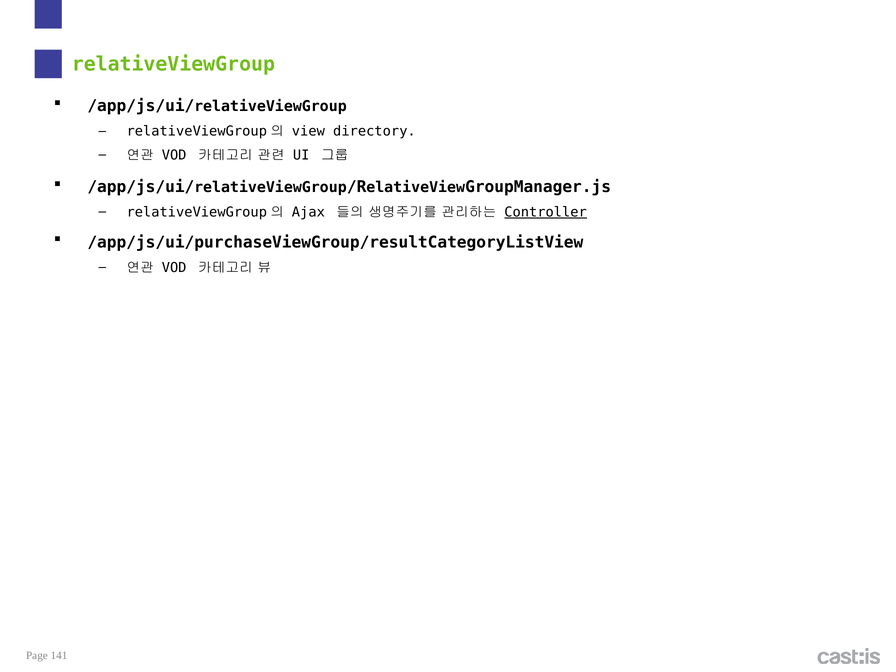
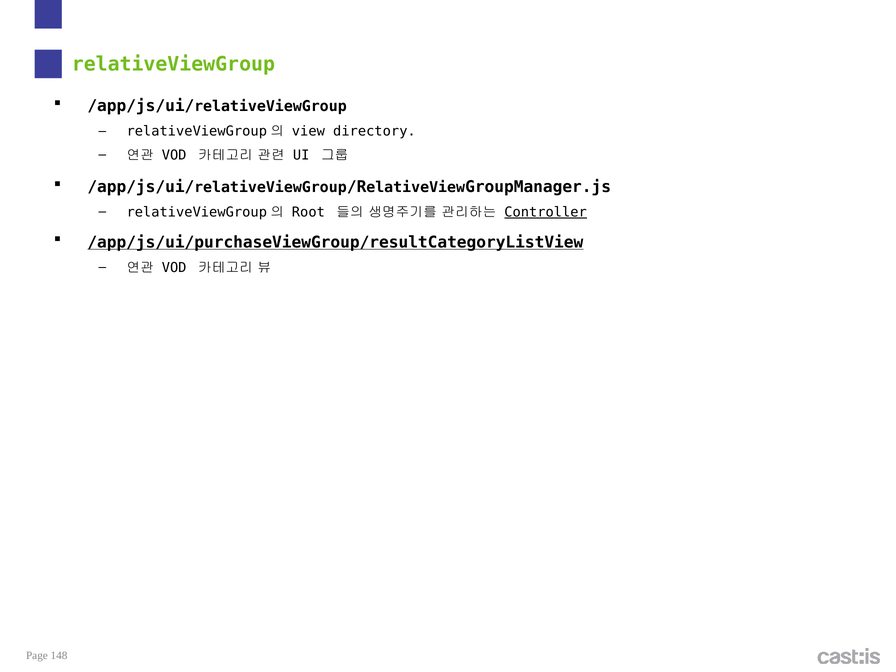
Ajax: Ajax -> Root (308, 212)
/app/js/ui/purchaseViewGroup/resultCategoryListView underline: none -> present (335, 242)
141: 141 -> 148 (59, 656)
